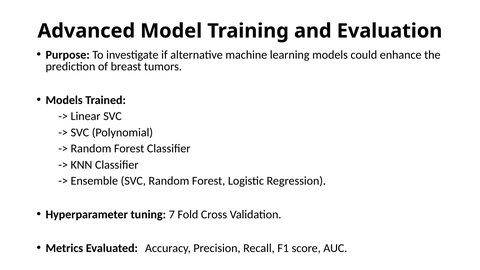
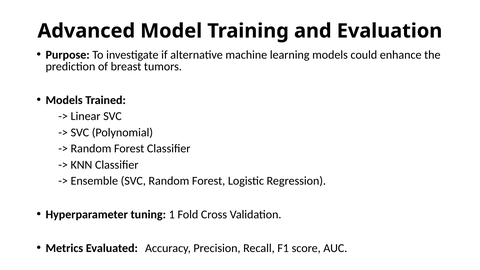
7: 7 -> 1 (172, 215)
